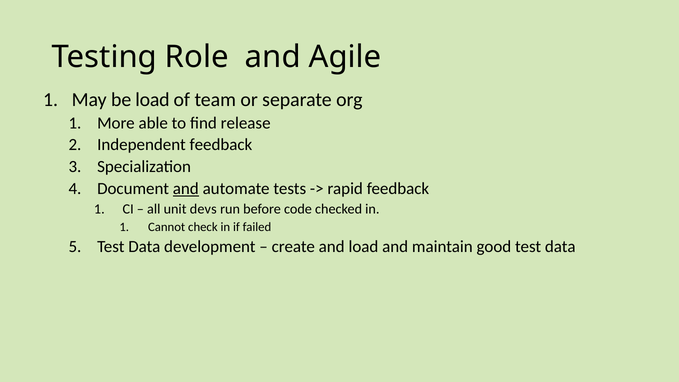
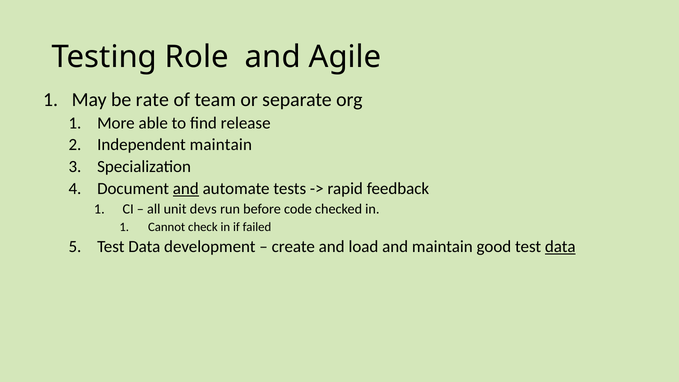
be load: load -> rate (152, 100)
Independent feedback: feedback -> maintain (221, 145)
data underline: none -> present (560, 246)
